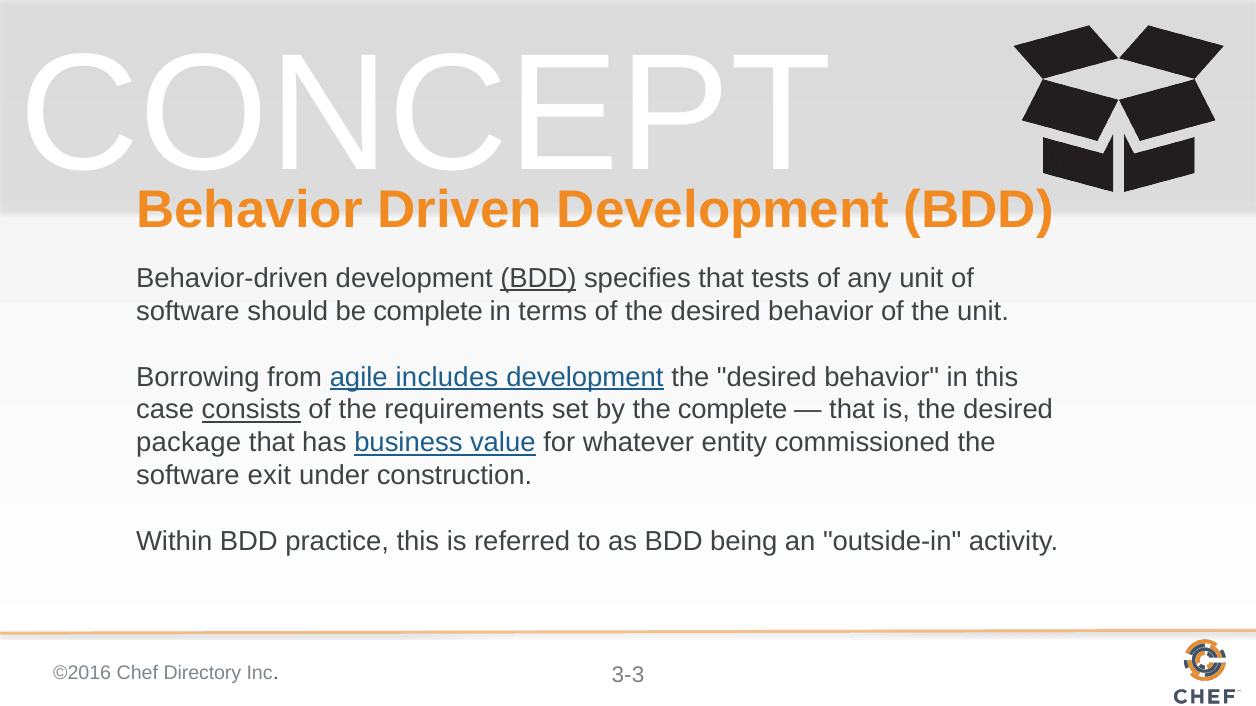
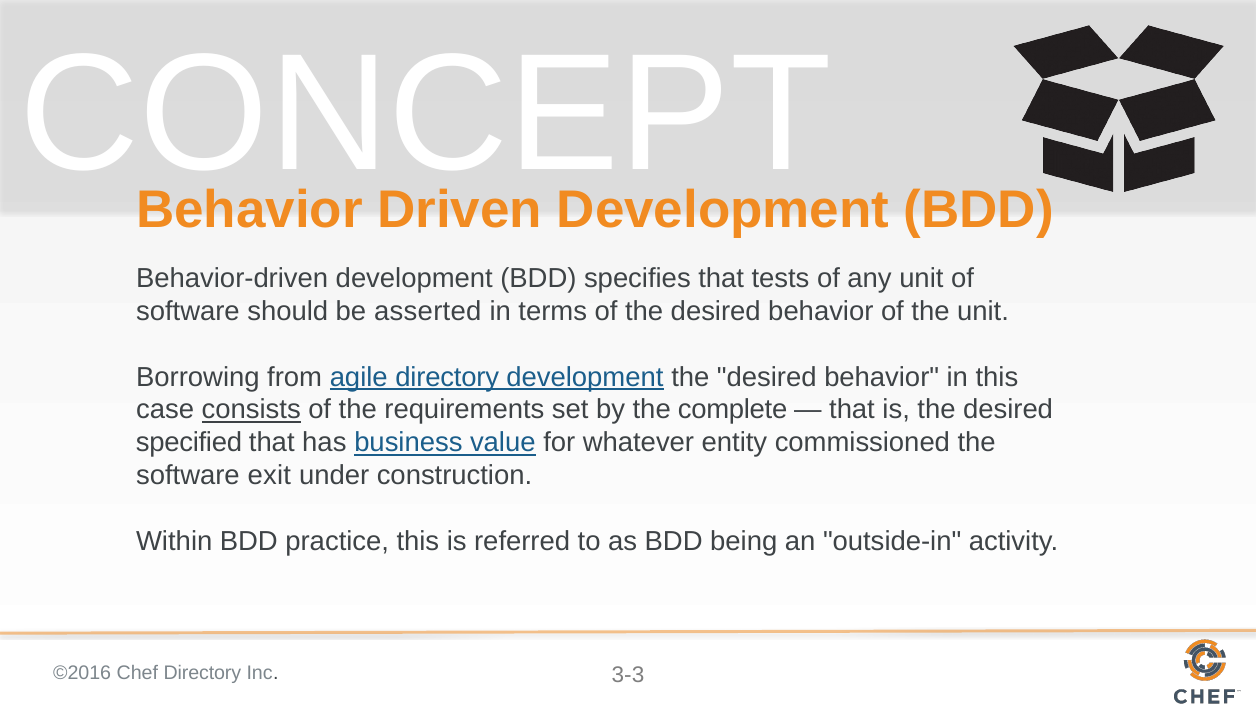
BDD underline: present -> none (538, 278)
be complete: complete -> asserted (428, 311)
agile includes: includes -> directory (447, 377)
package: package -> specified (189, 443)
